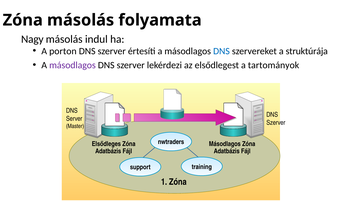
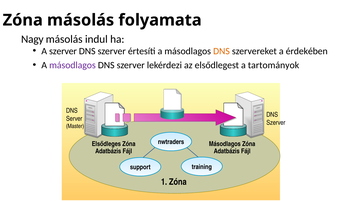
A porton: porton -> szerver (63, 51)
DNS colour: blue -> orange (221, 51)
struktúrája: struktúrája -> érdekében (307, 51)
